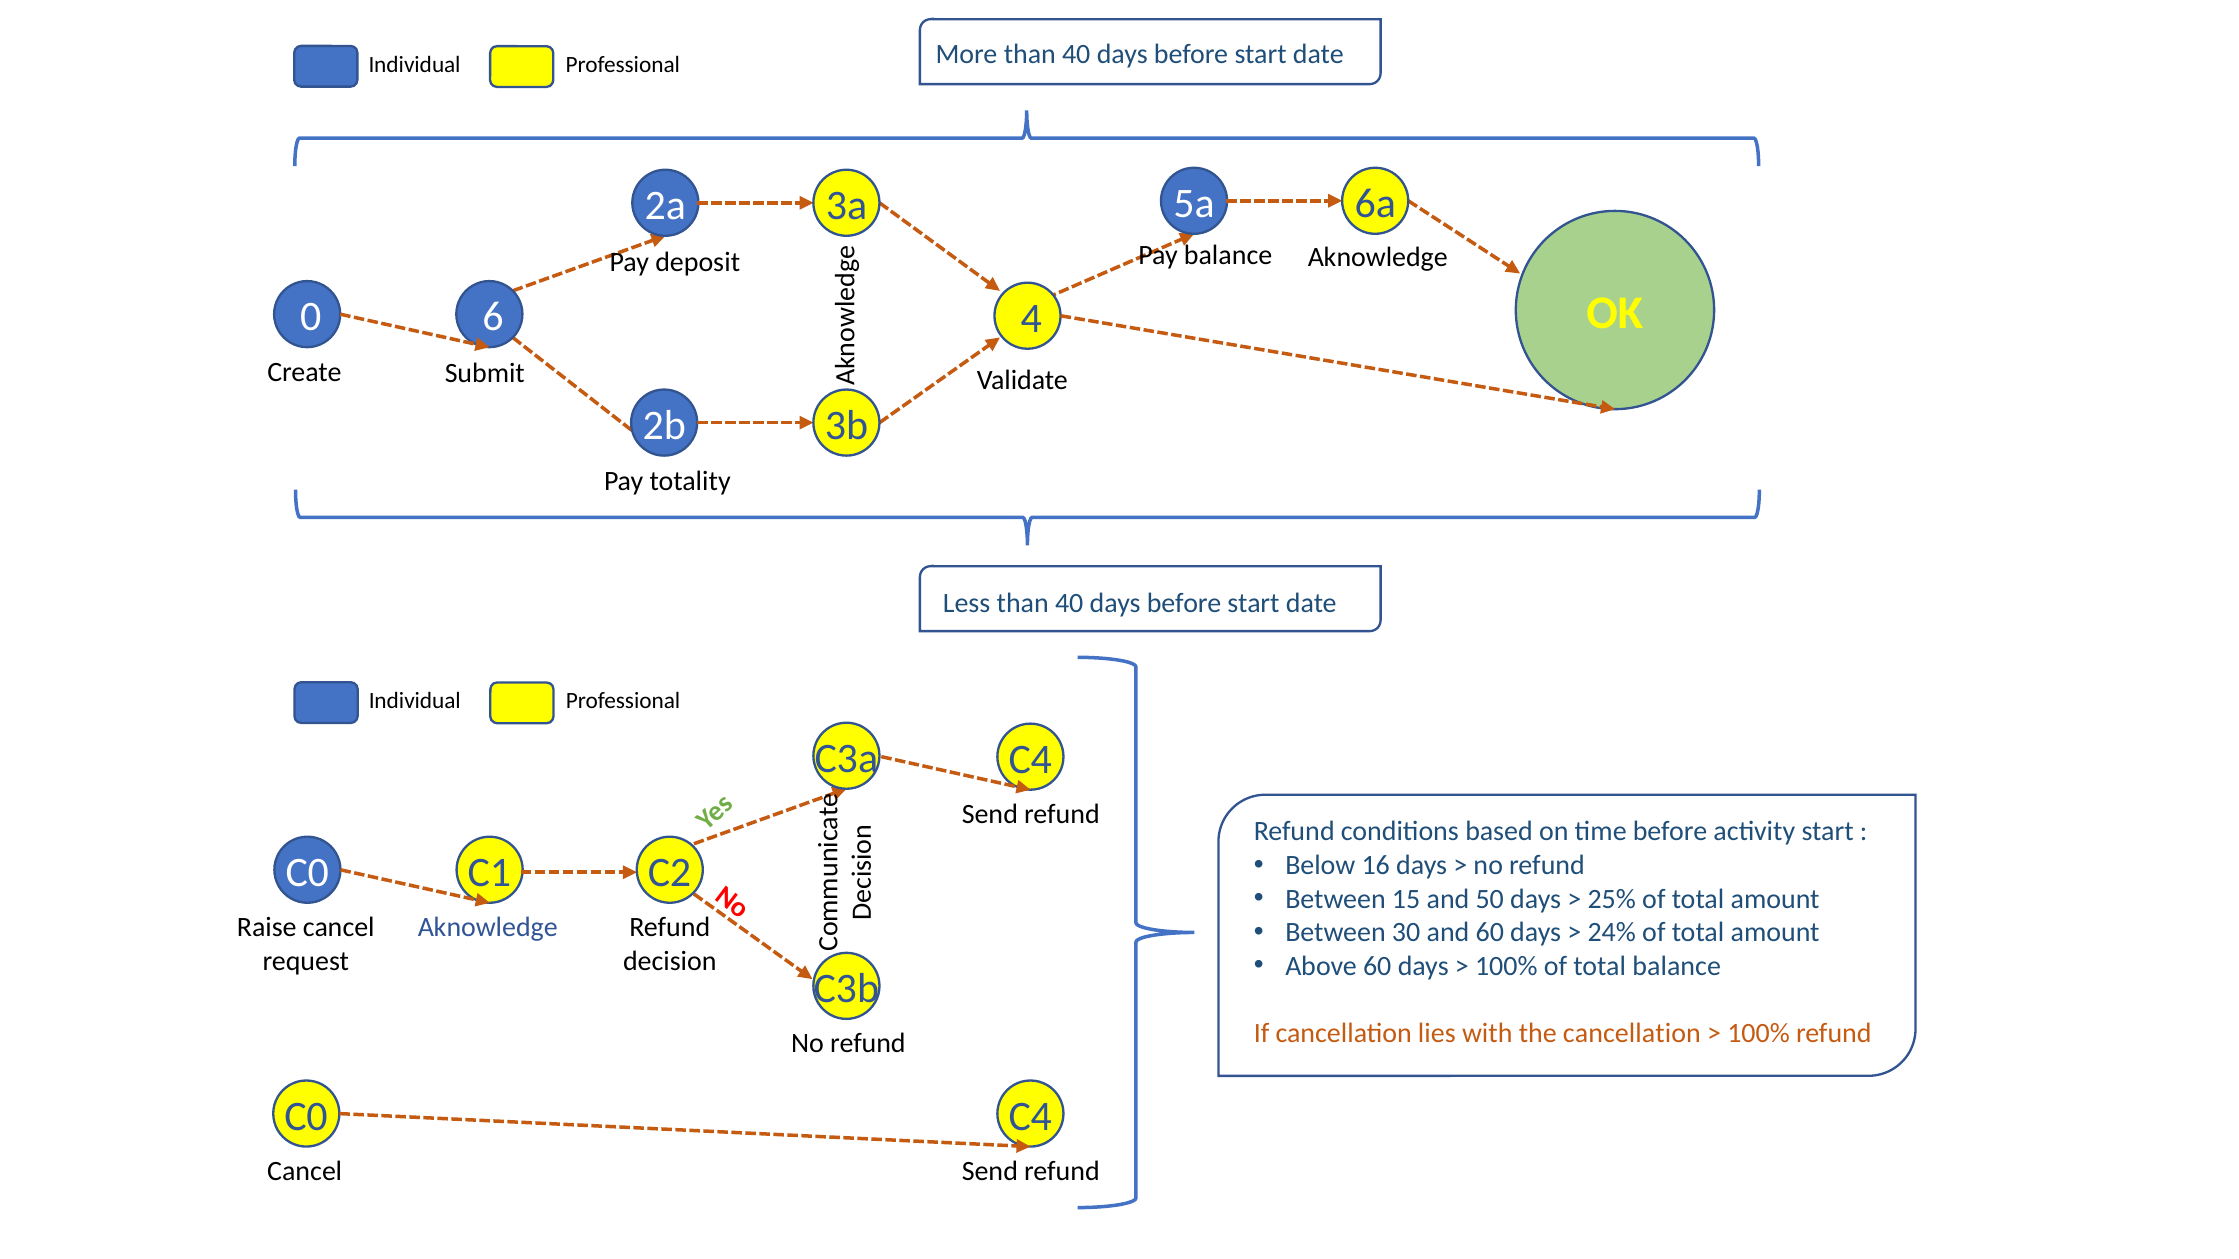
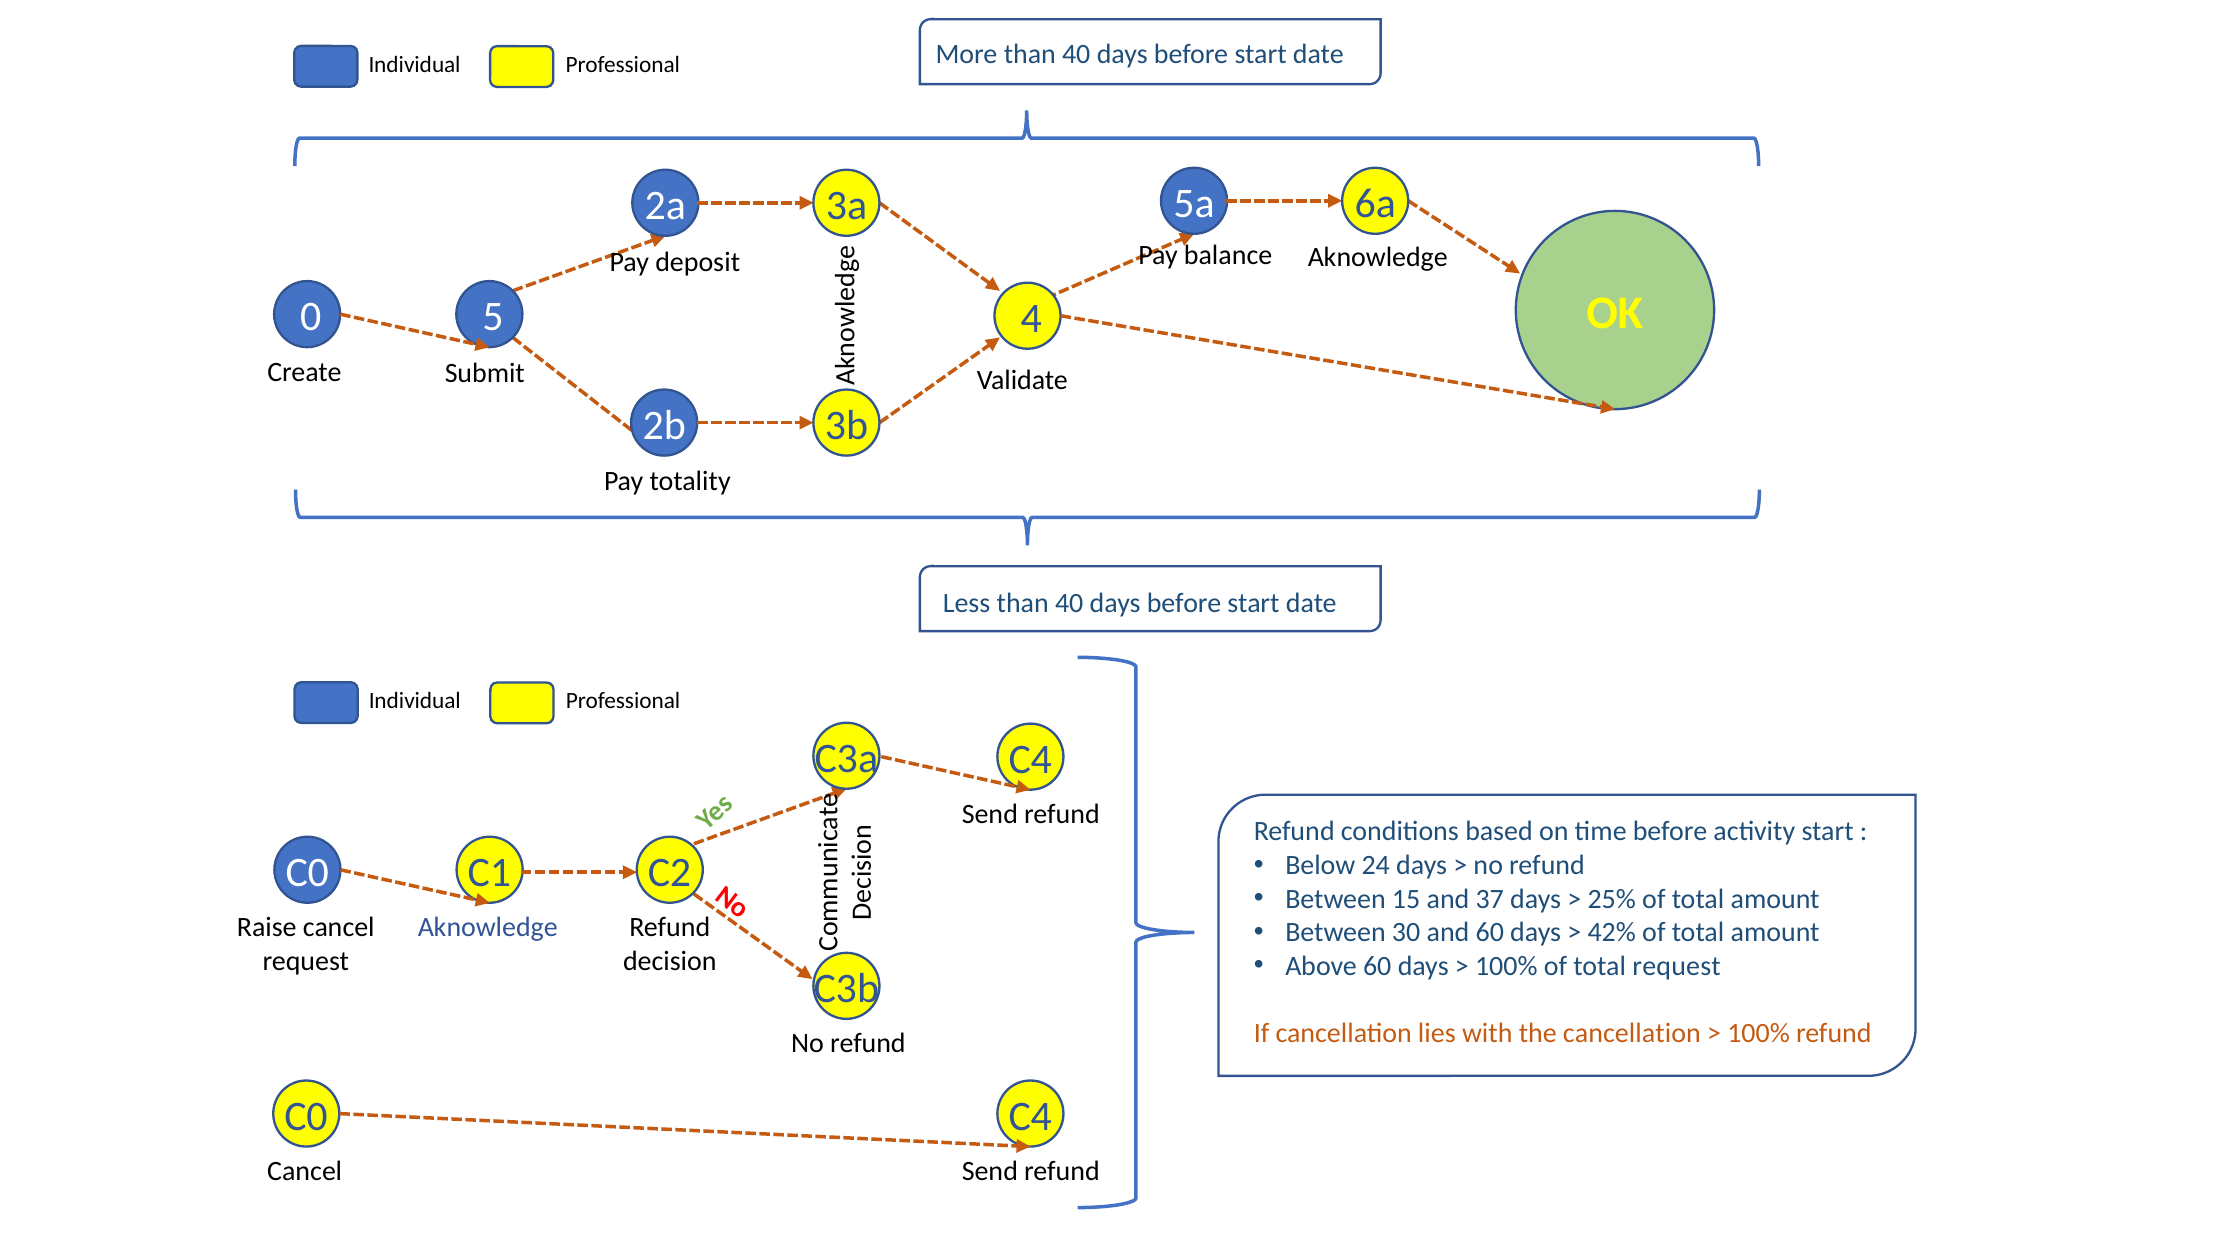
6: 6 -> 5 (493, 317)
16: 16 -> 24 (1376, 866)
50: 50 -> 37 (1490, 899)
24%: 24% -> 42% (1612, 933)
total balance: balance -> request (1677, 966)
